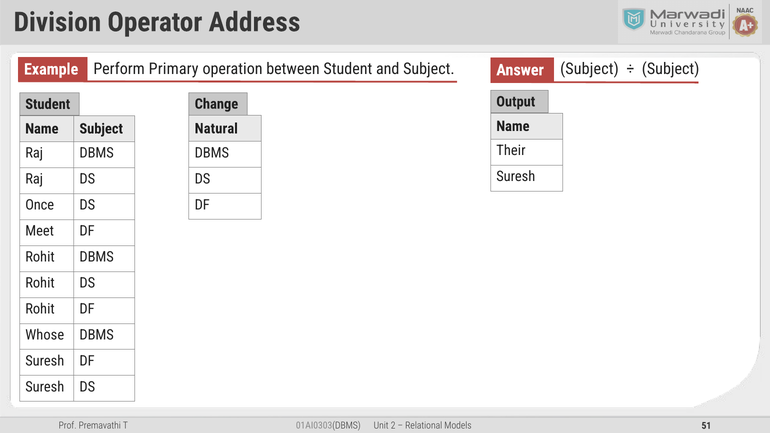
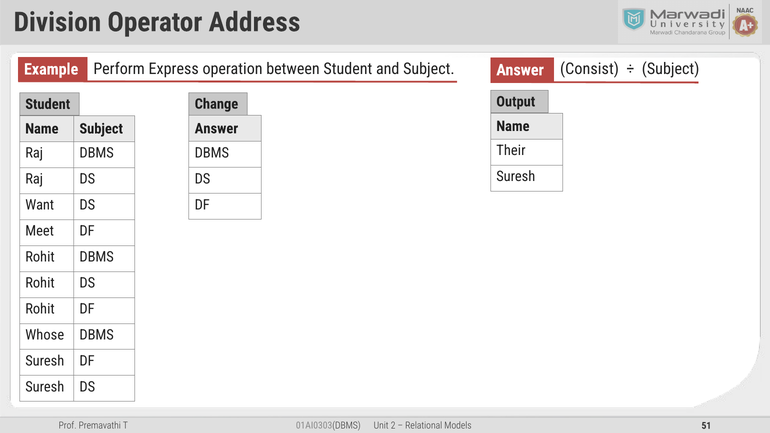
Subject: Subject -> Consist (590, 69)
Primary: Primary -> Express (174, 69)
Natural: Natural -> Answer (216, 129)
Once: Once -> Want (40, 205)
